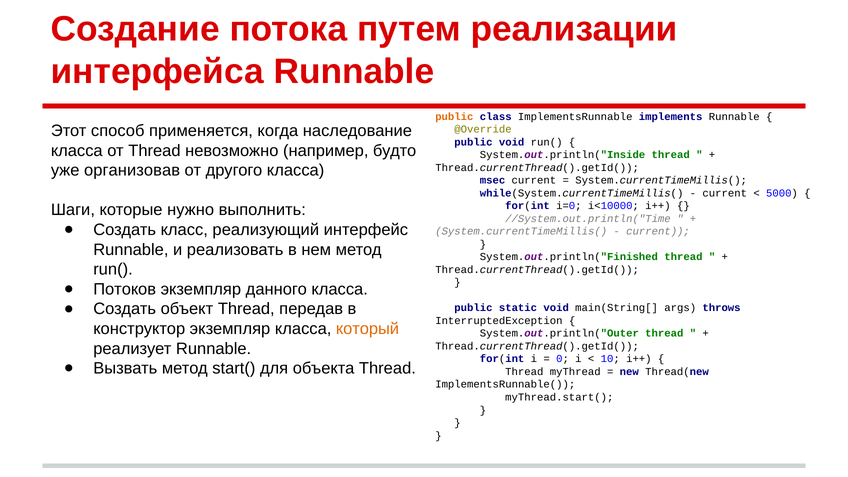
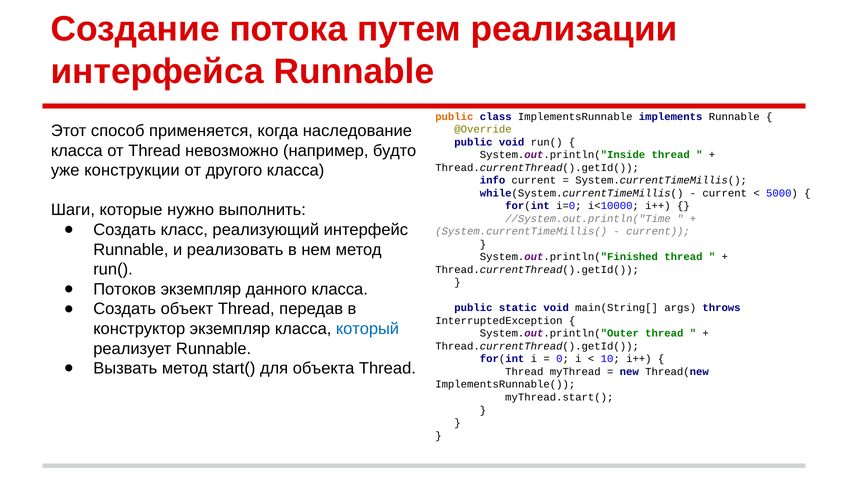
организовав: организовав -> конструкции (132, 170)
msec: msec -> info (493, 180)
который colour: orange -> blue (368, 329)
